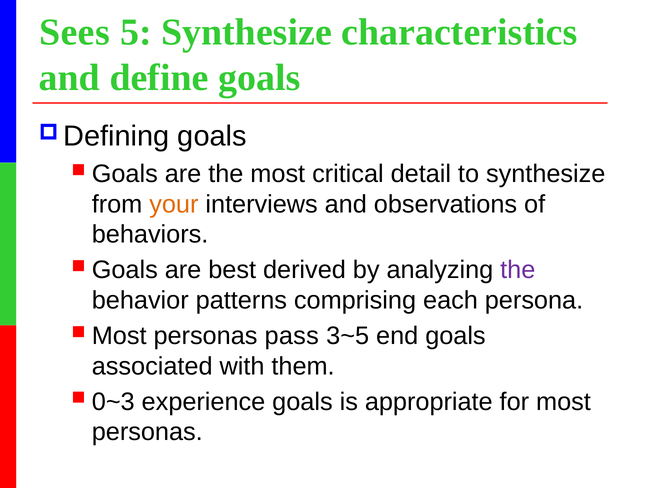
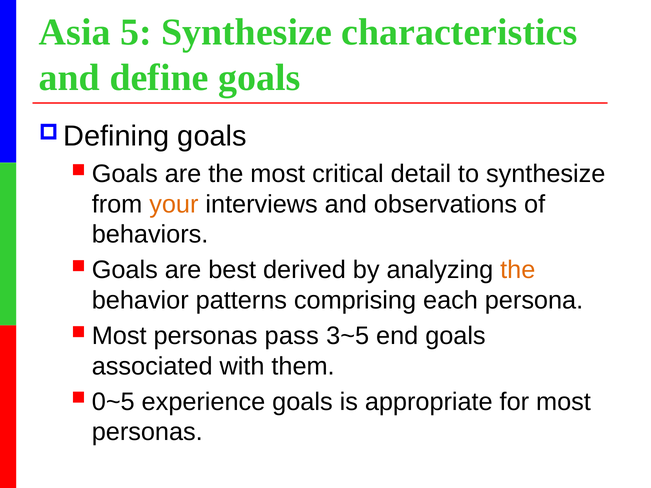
Sees: Sees -> Asia (75, 32)
the colour: purple -> orange (518, 270)
0~3: 0~3 -> 0~5 (113, 402)
